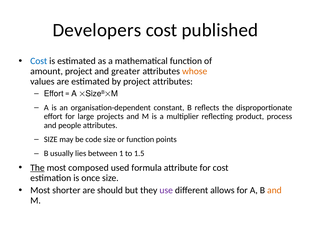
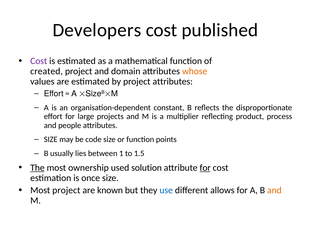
Cost colour: blue -> purple (39, 61)
amount: amount -> created (47, 71)
greater: greater -> domain (126, 71)
composed: composed -> ownership (88, 168)
formula: formula -> solution (147, 168)
for underline: none -> present (205, 168)
Most shorter: shorter -> project (66, 190)
should: should -> known (110, 190)
use colour: purple -> blue (166, 190)
